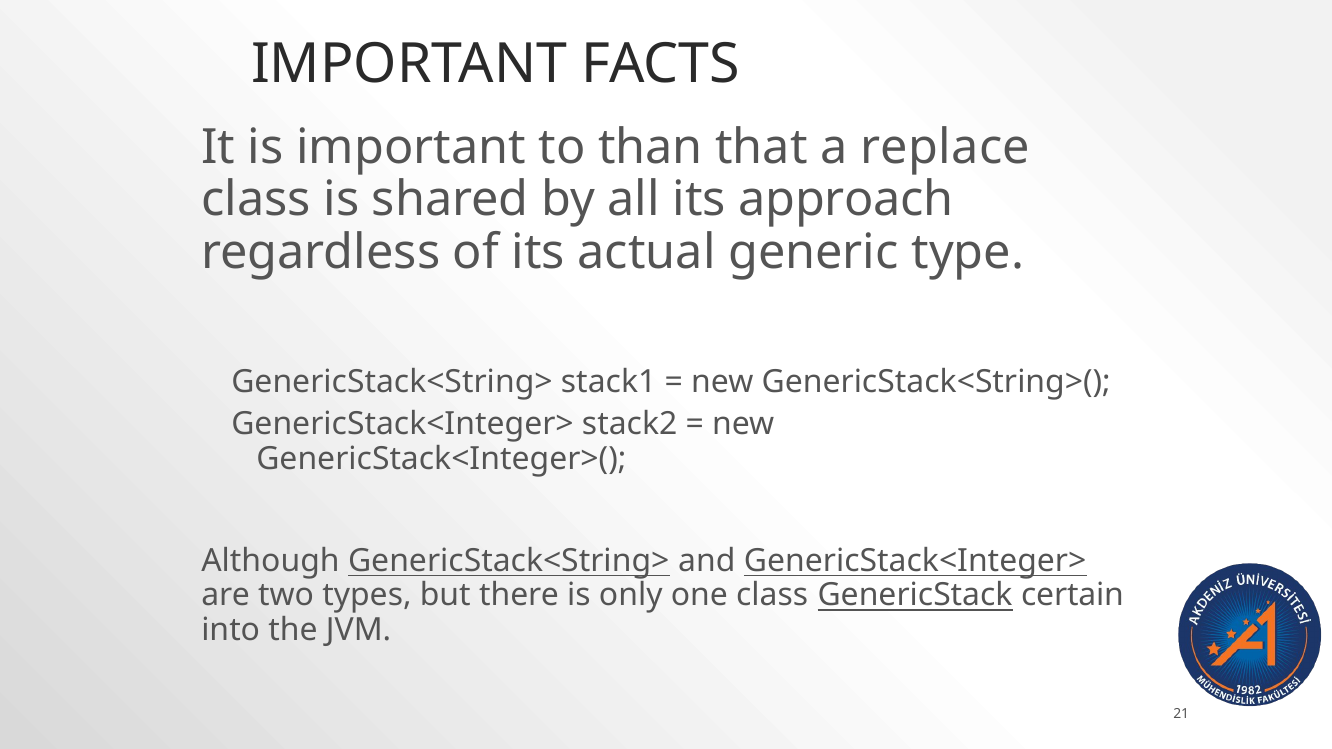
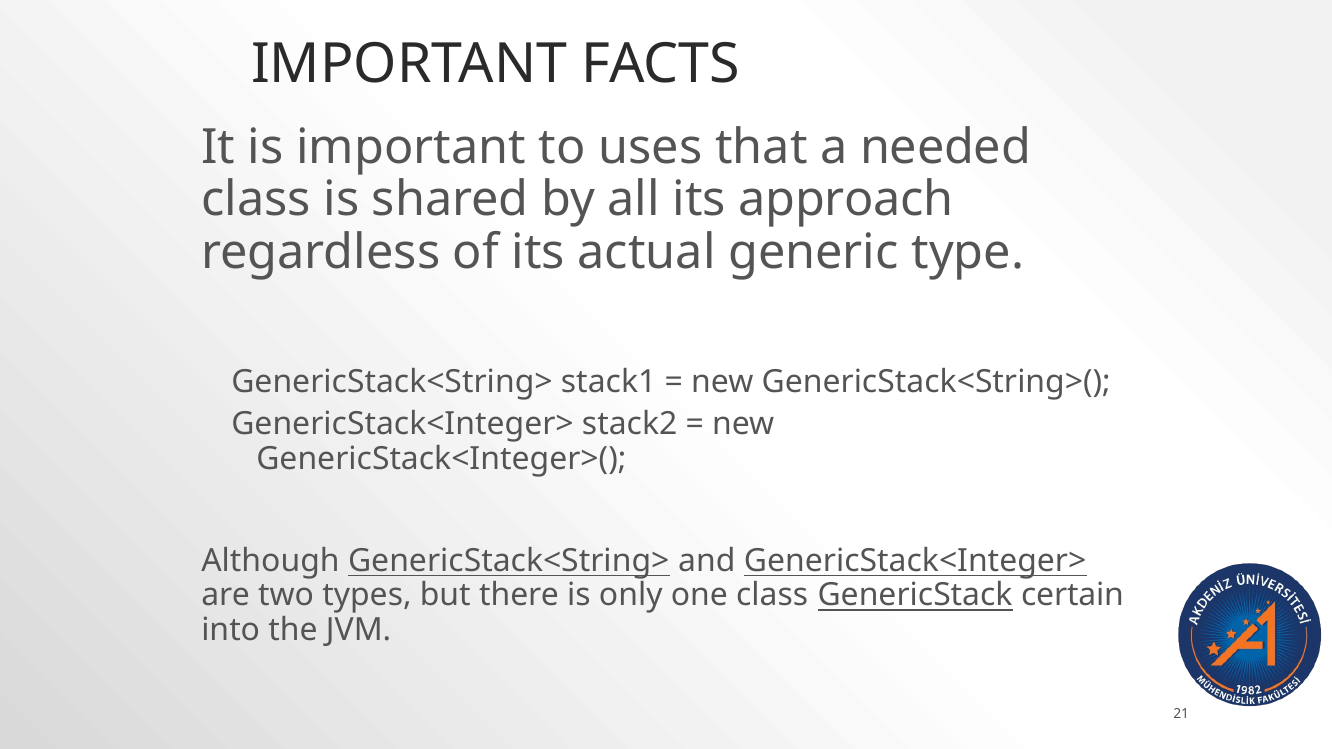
than: than -> uses (650, 148)
replace: replace -> needed (945, 148)
